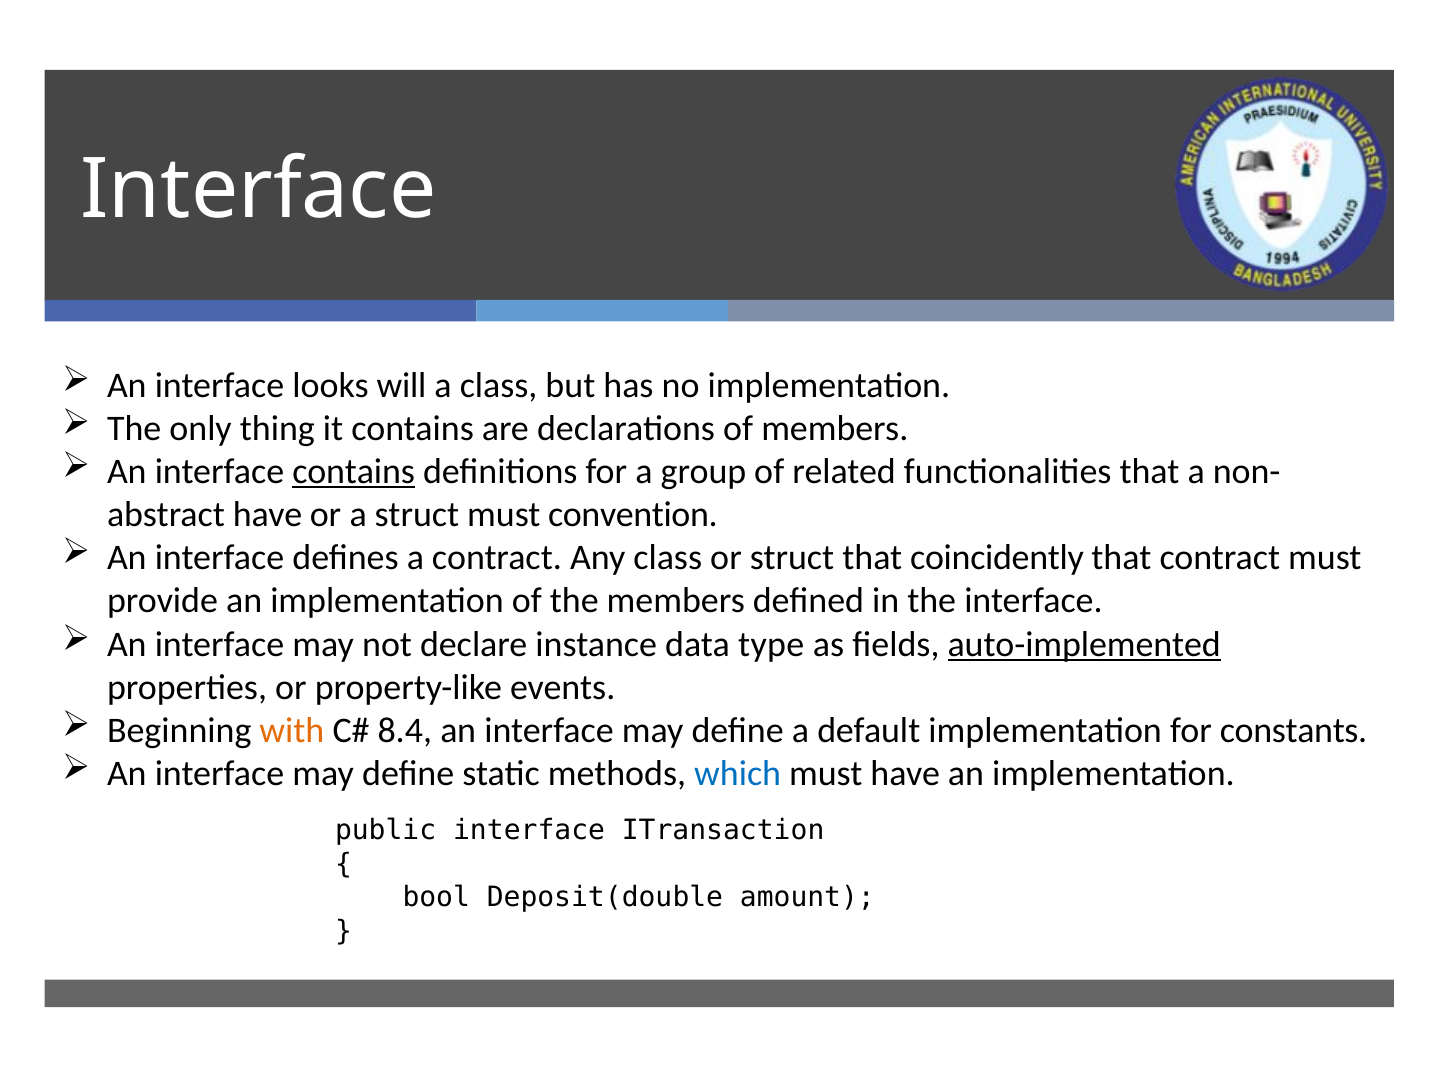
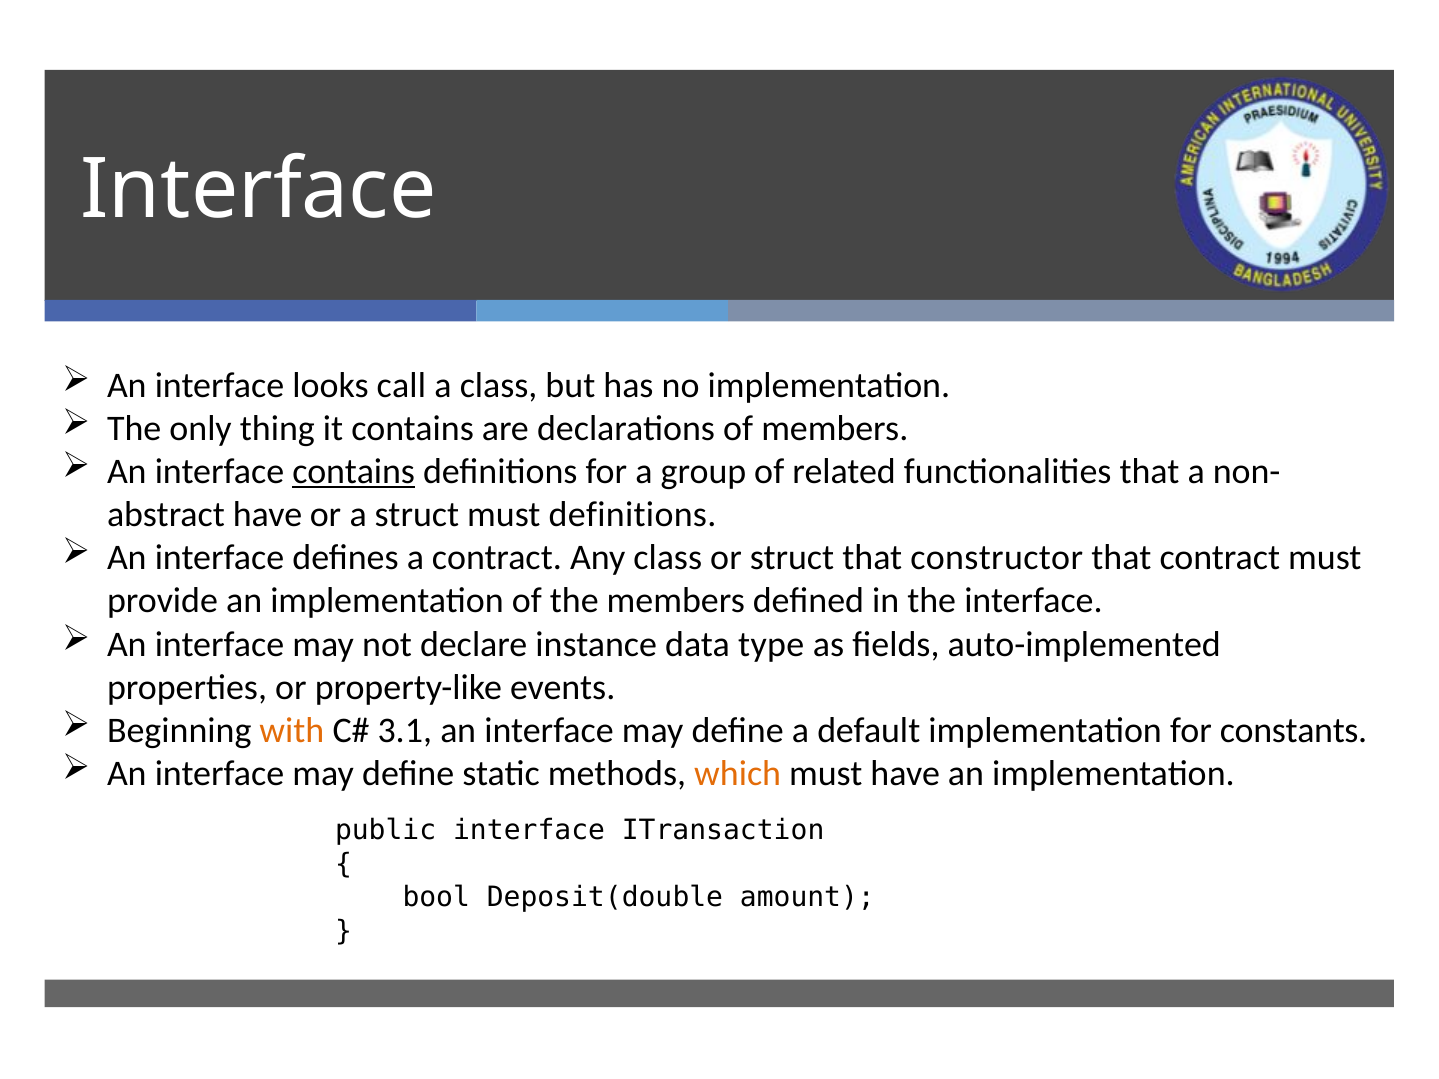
will: will -> call (401, 385)
must convention: convention -> definitions (633, 515)
coincidently: coincidently -> constructor (997, 558)
auto-implemented underline: present -> none (1084, 644)
8.4: 8.4 -> 3.1 (405, 731)
which colour: blue -> orange (738, 774)
